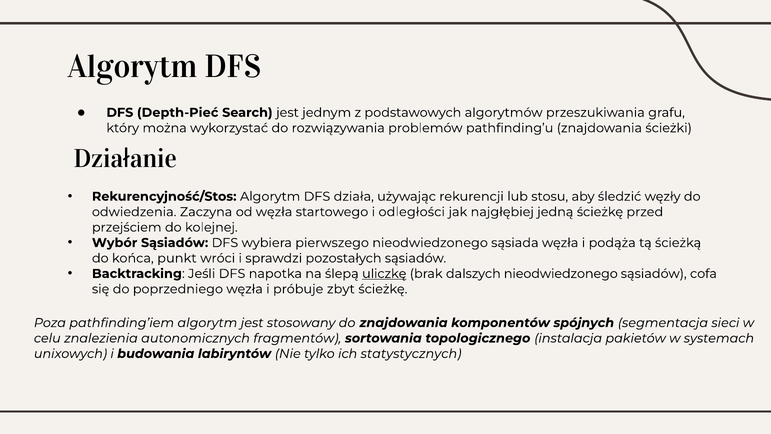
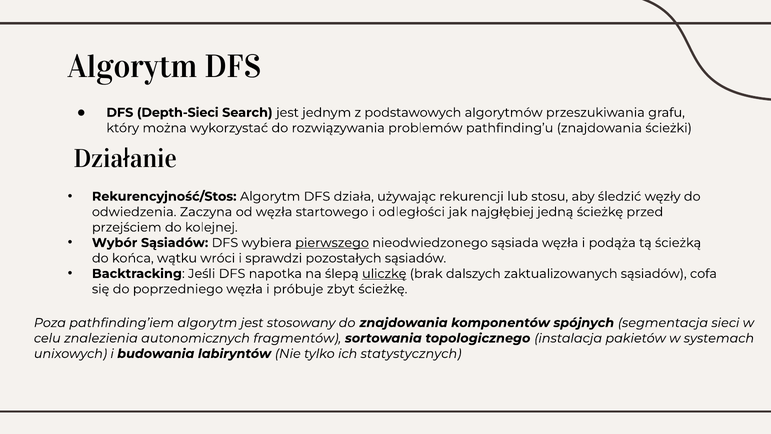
Depth-Pieć: Depth-Pieć -> Depth-Sieci (178, 113)
pierwszego underline: none -> present (332, 243)
punkt: punkt -> wątku (177, 258)
dalszych nieodwiedzonego: nieodwiedzonego -> zaktualizowanych (561, 273)
